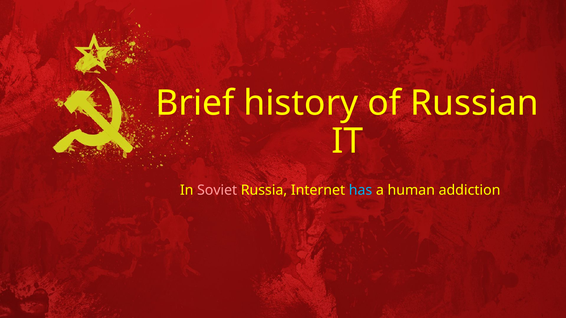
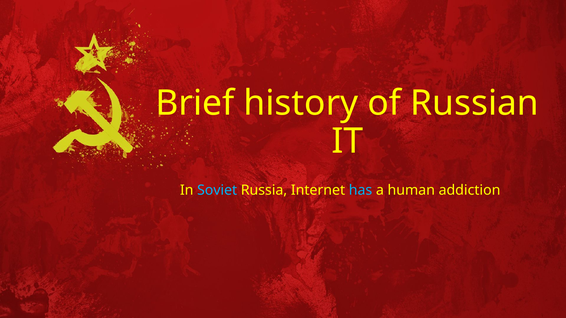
Soviet colour: pink -> light blue (217, 191)
